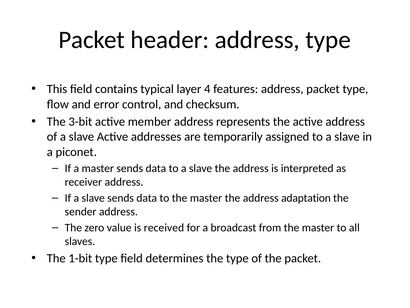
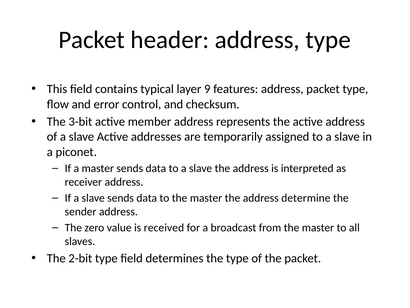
4: 4 -> 9 (207, 89)
adaptation: adaptation -> determine (306, 198)
1-bit: 1-bit -> 2-bit (80, 258)
